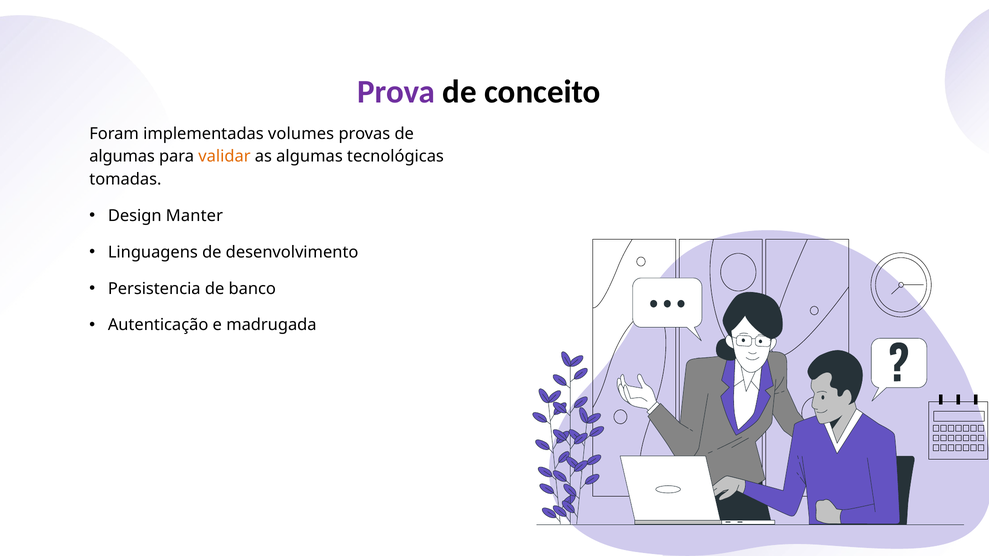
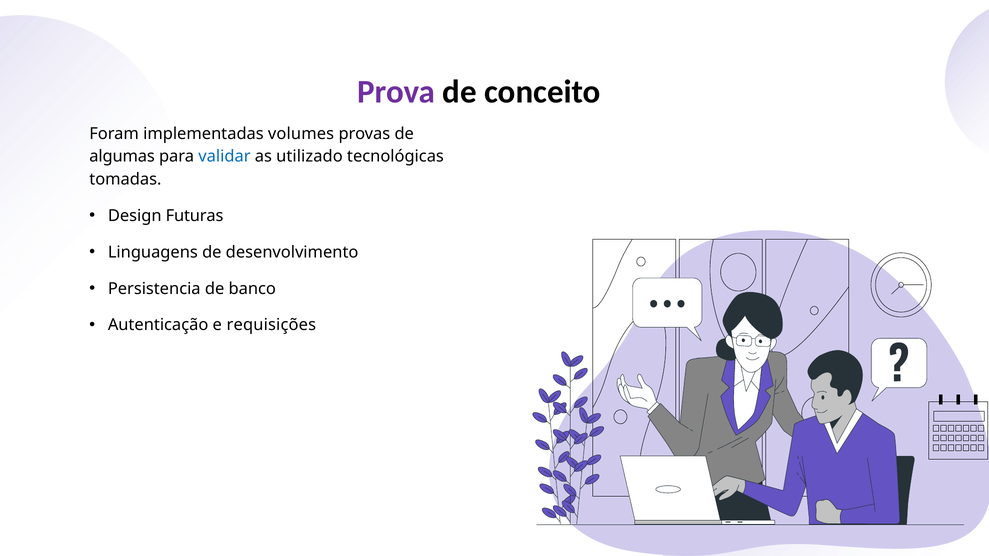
validar colour: orange -> blue (224, 157)
as algumas: algumas -> utilizado (309, 157)
Manter: Manter -> Futuras (195, 216)
madrugada: madrugada -> requisições (271, 325)
